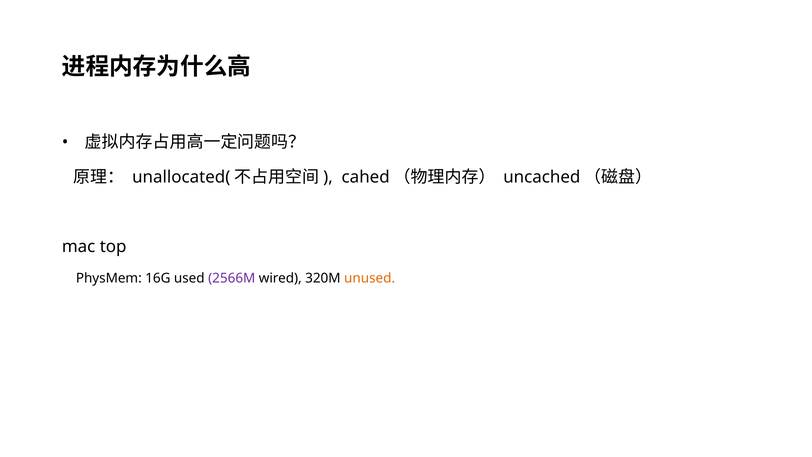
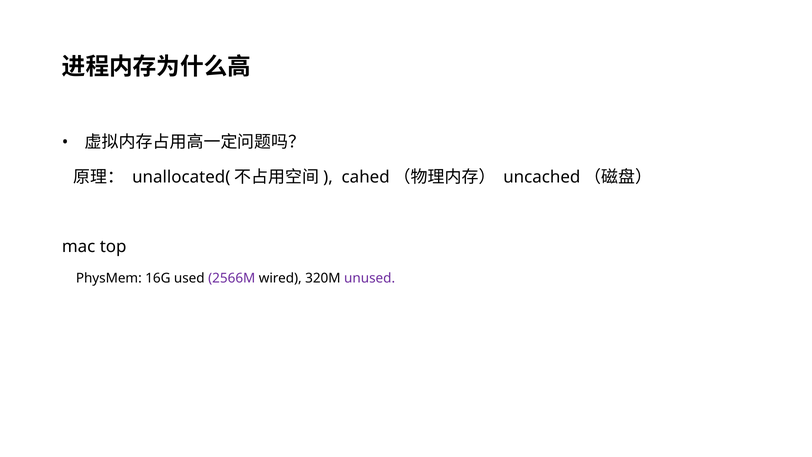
unused colour: orange -> purple (370, 278)
